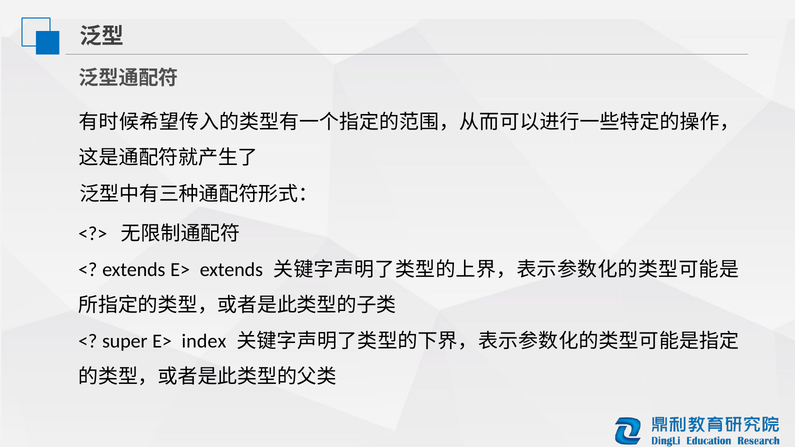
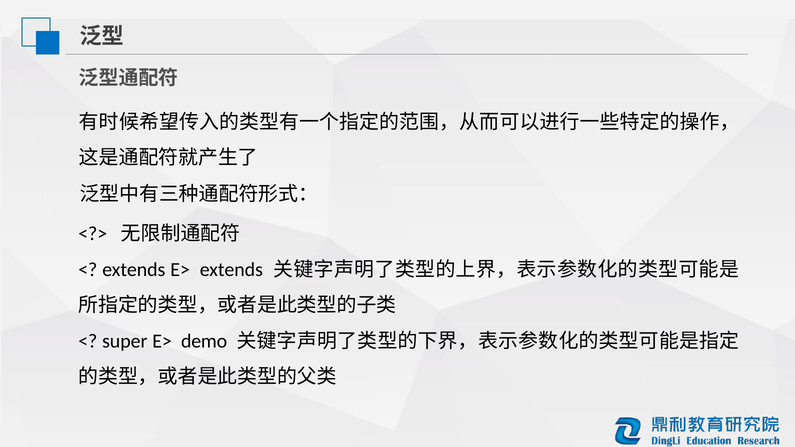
index: index -> demo (204, 341)
